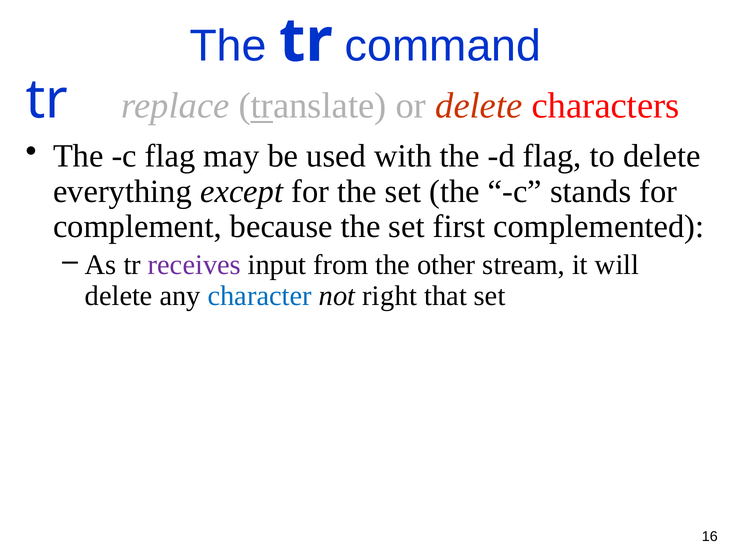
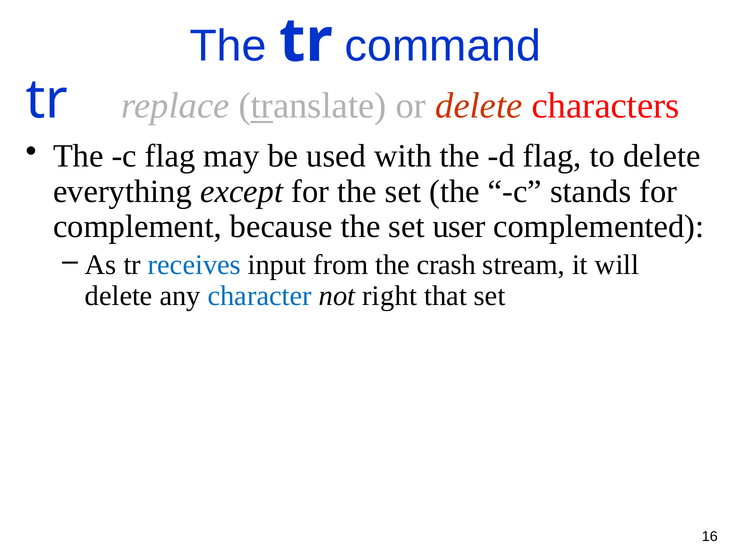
first: first -> user (459, 227)
receives colour: purple -> blue (194, 265)
other: other -> crash (446, 265)
